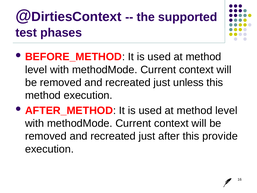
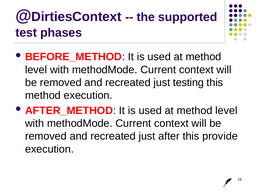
unless: unless -> testing (188, 82)
